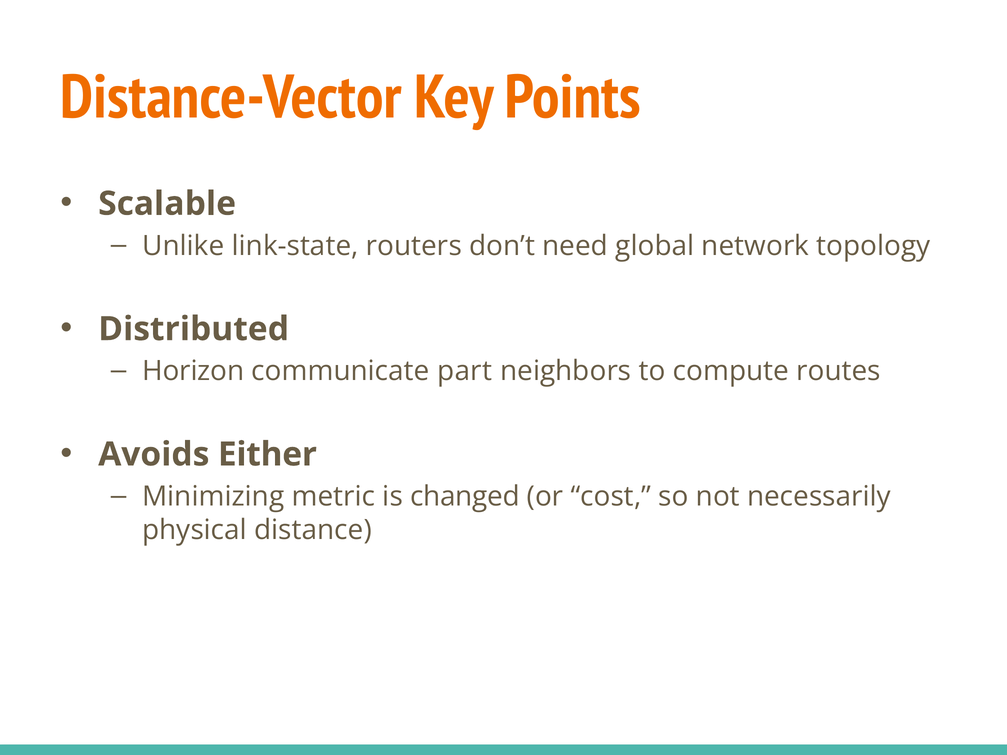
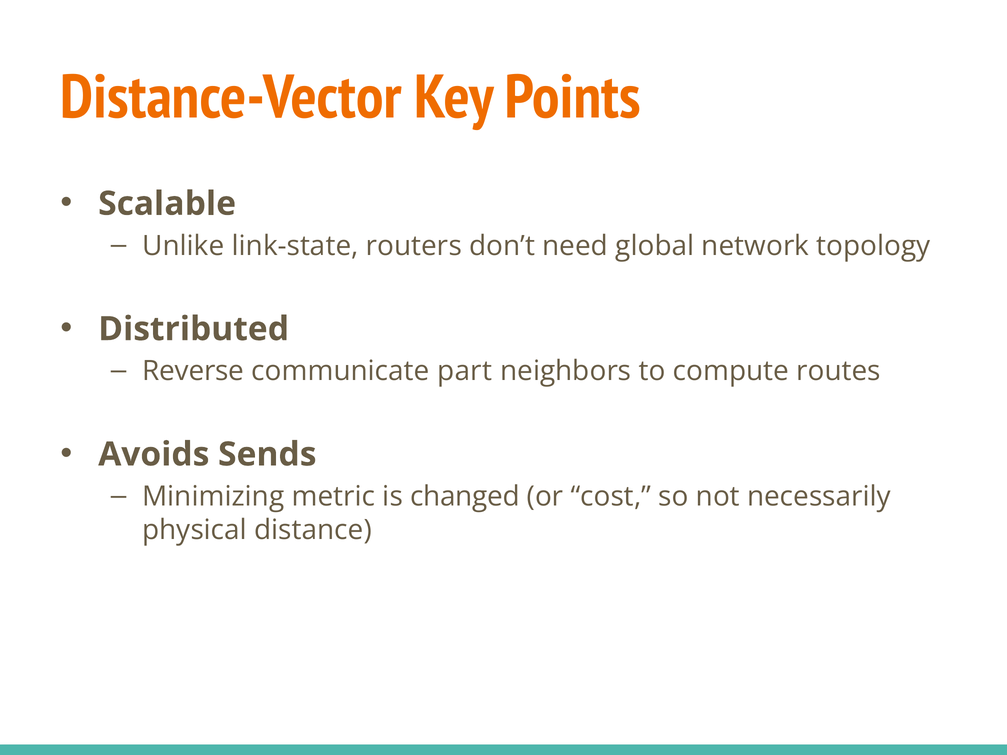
Horizon: Horizon -> Reverse (193, 371)
Either: Either -> Sends (267, 455)
